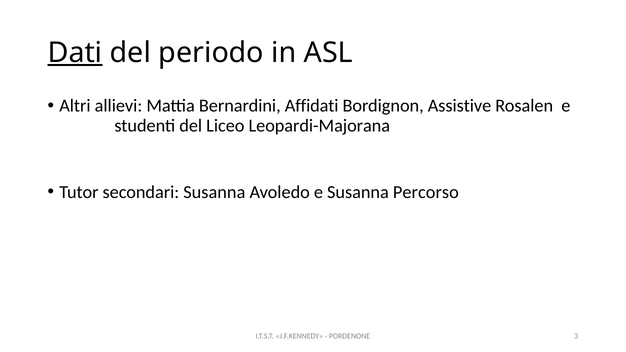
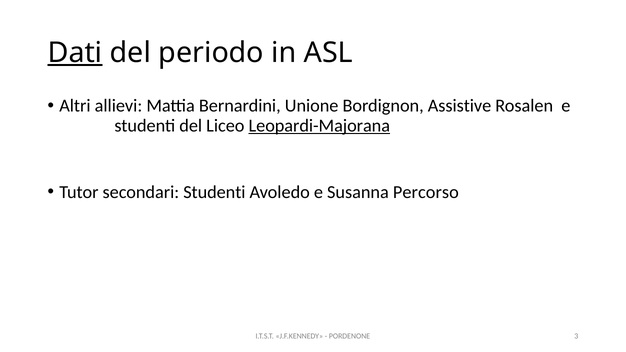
Affidati: Affidati -> Unione (312, 106)
Leopardi-Majorana underline: none -> present (319, 126)
secondari Susanna: Susanna -> Studenti (214, 192)
